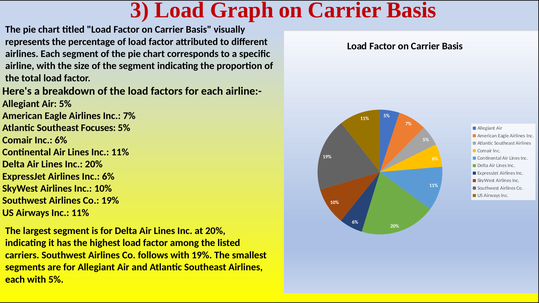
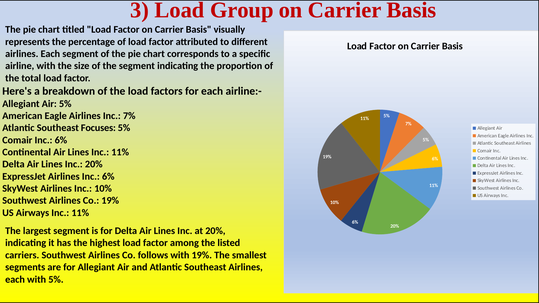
Graph: Graph -> Group (242, 10)
